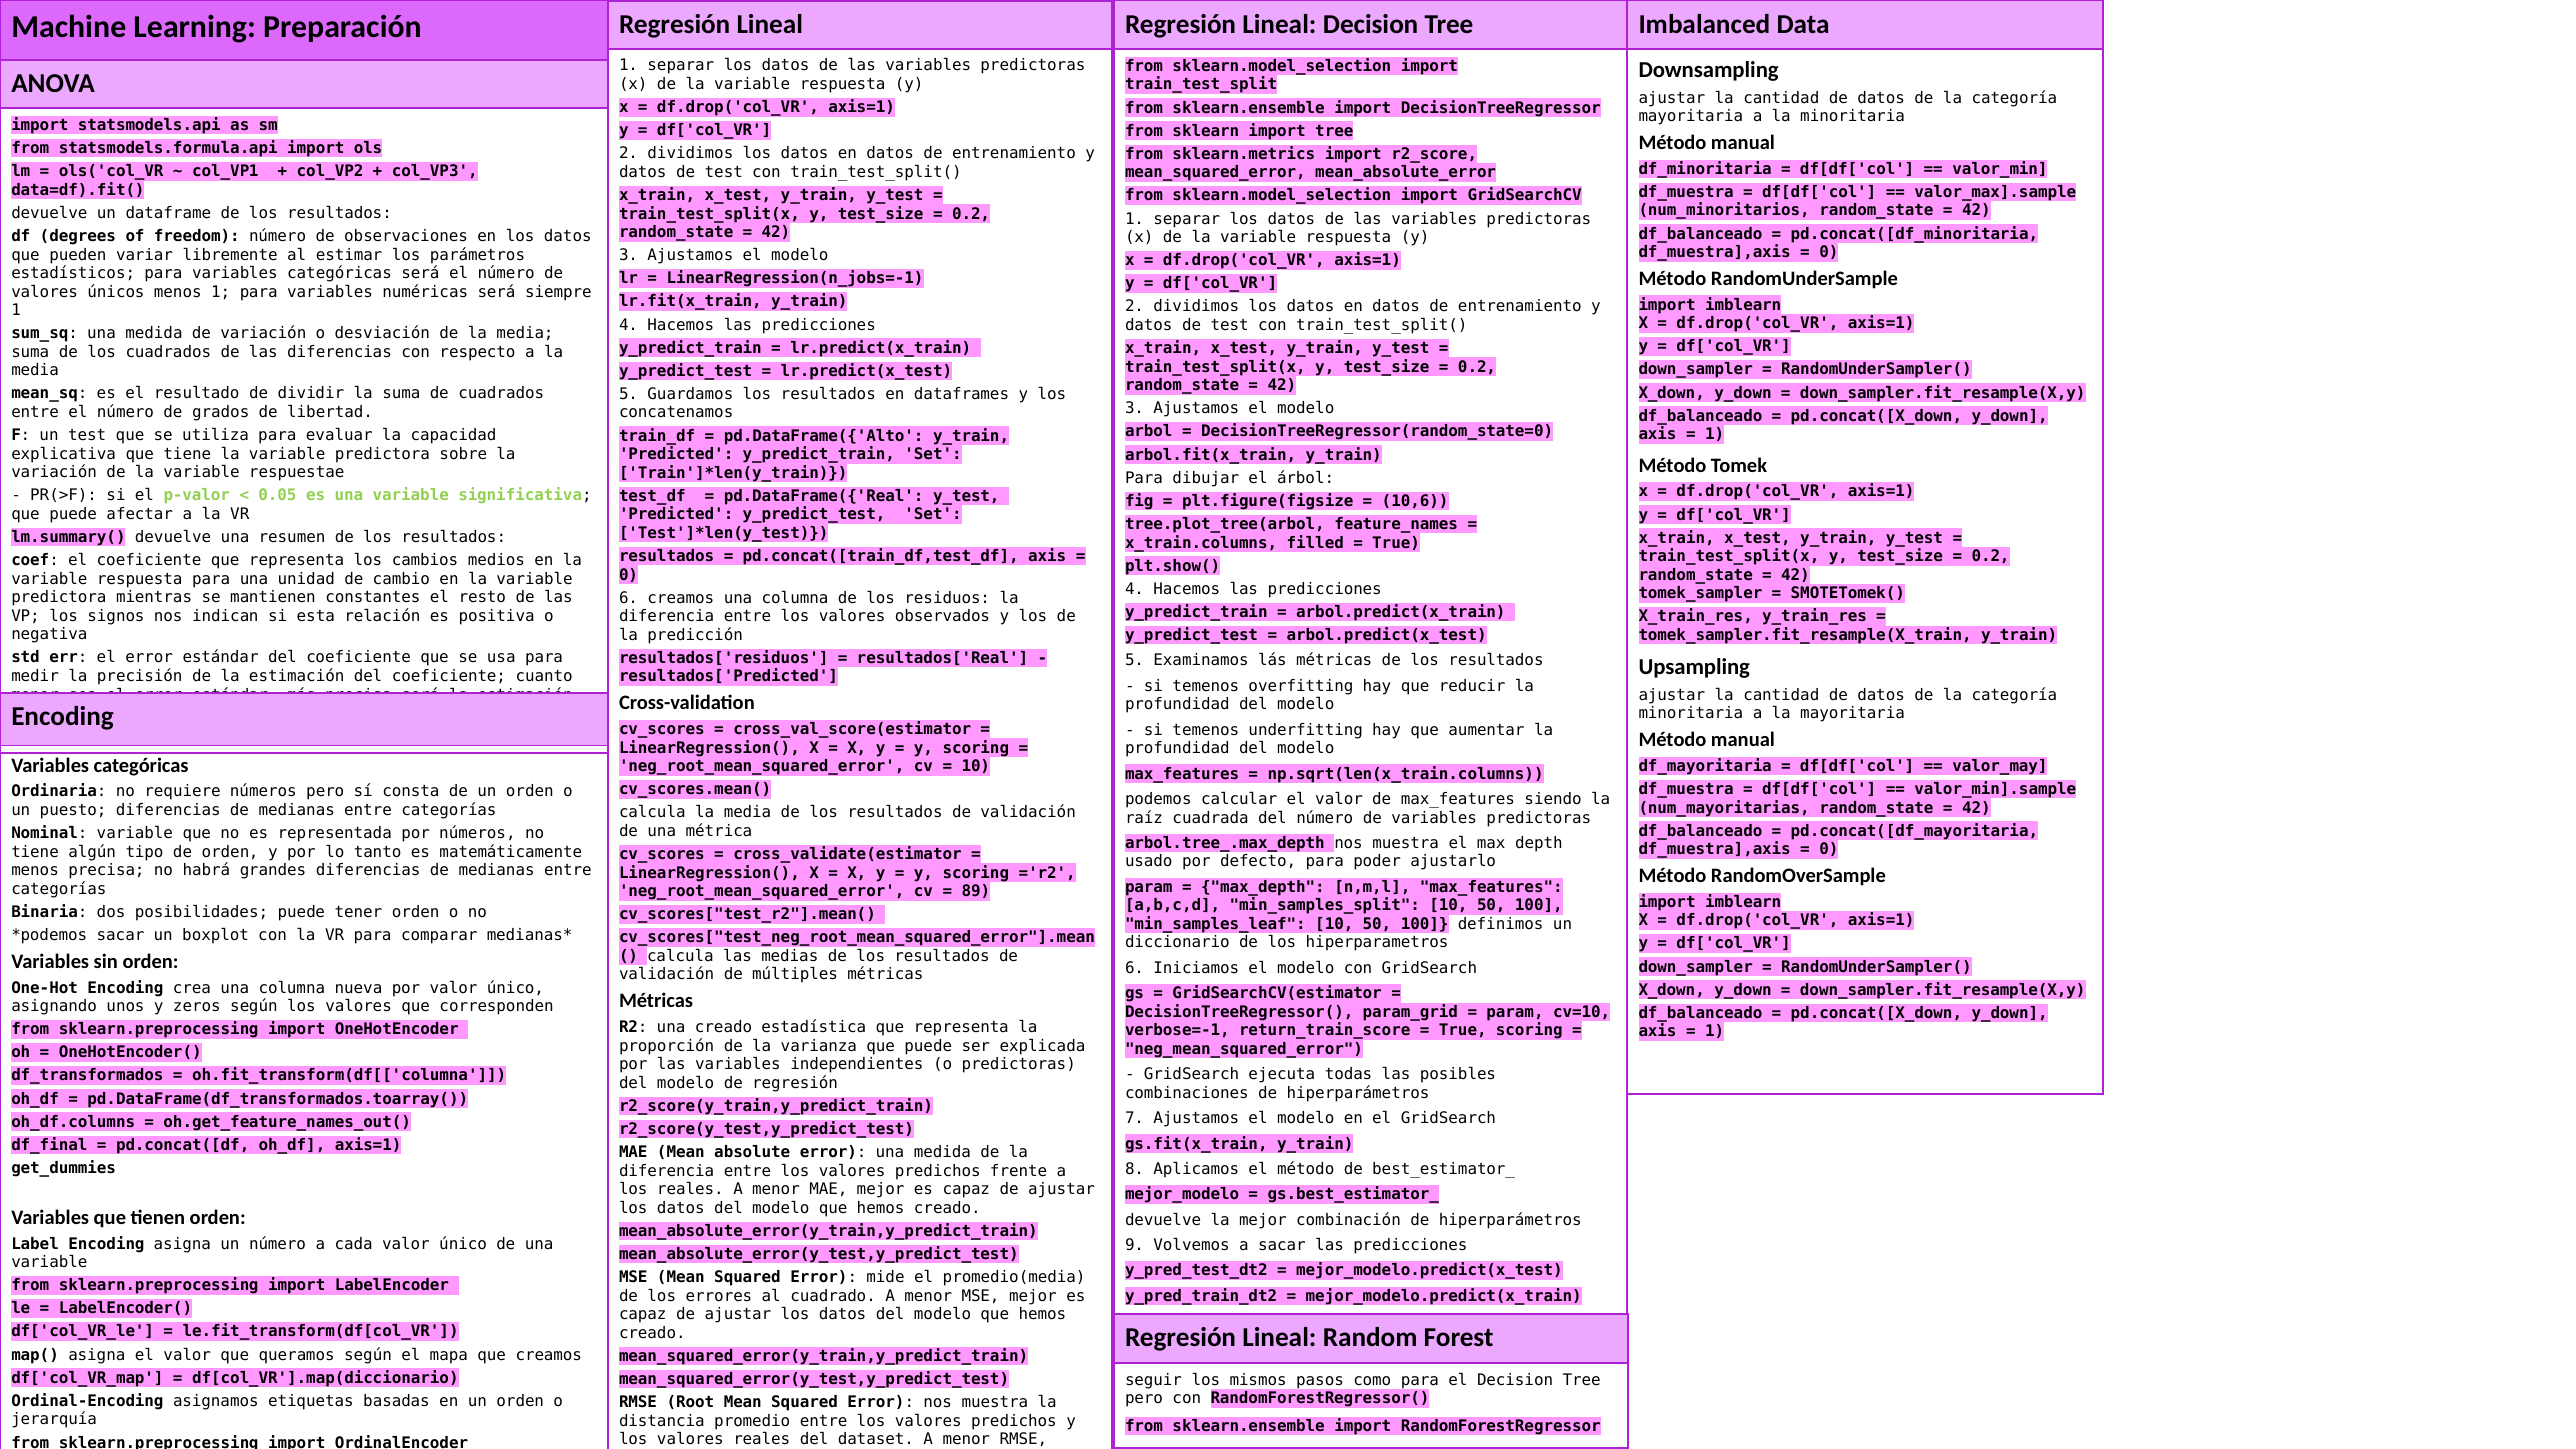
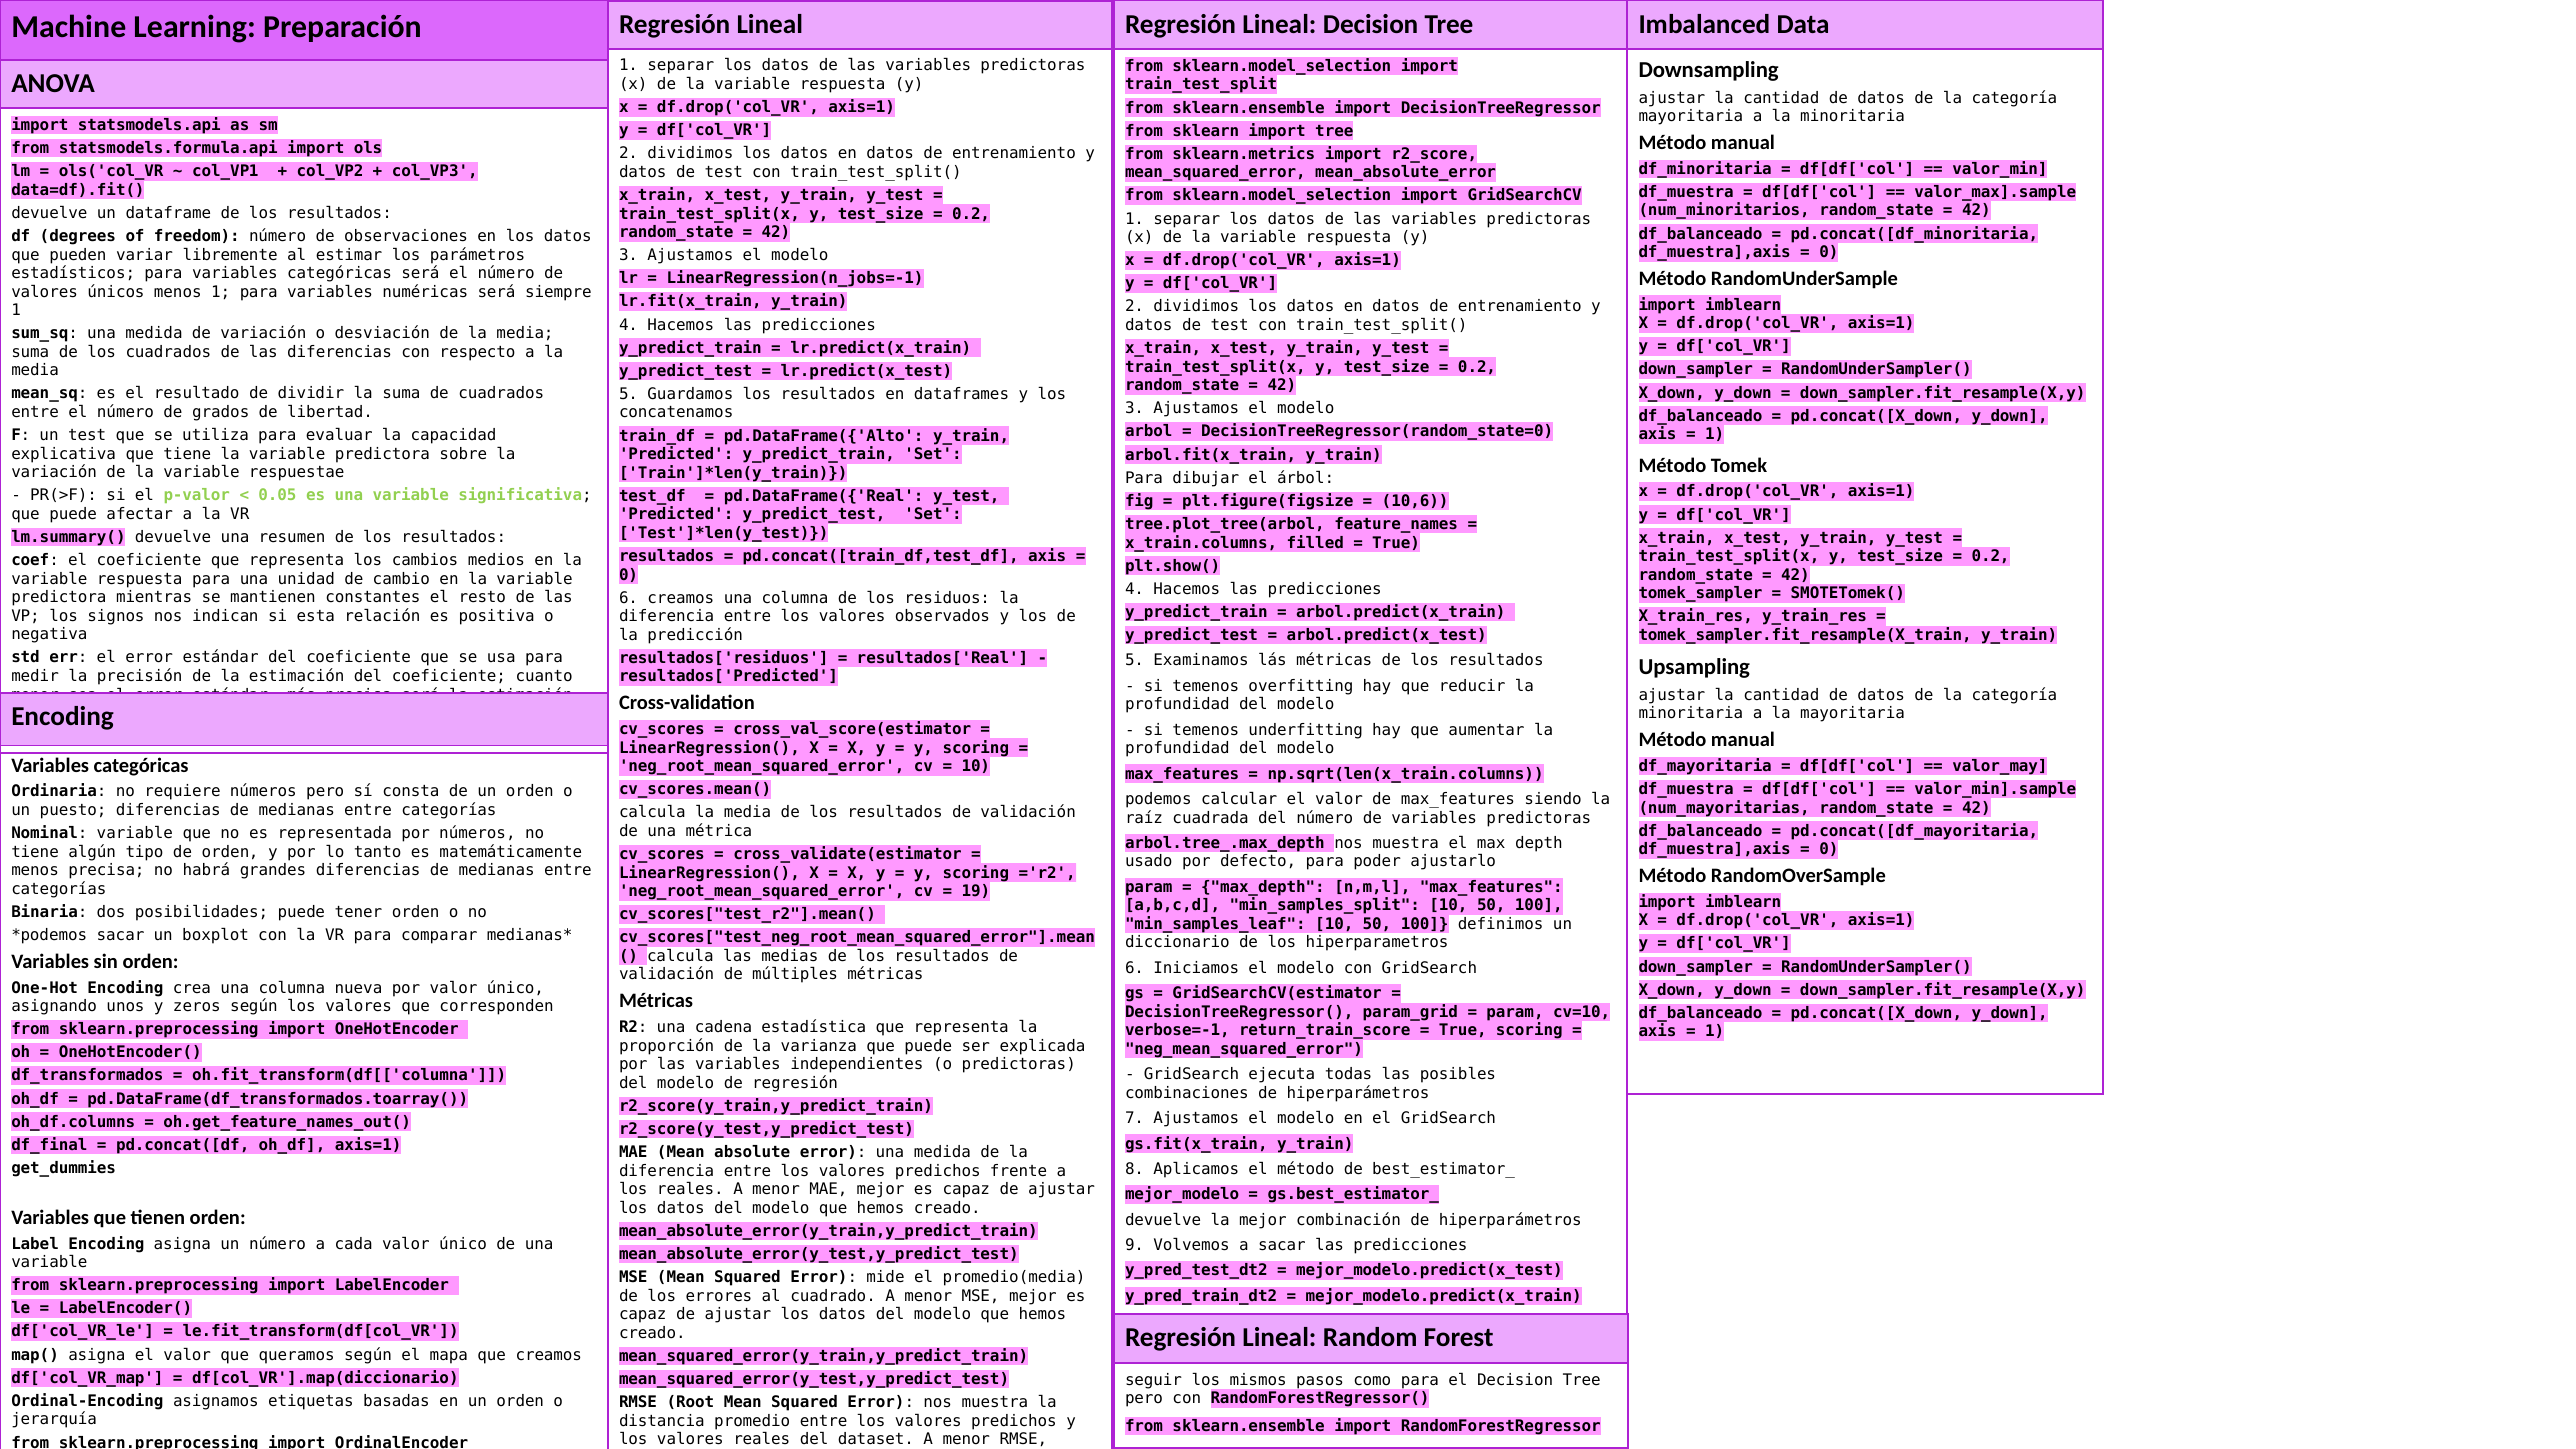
89: 89 -> 19 (976, 891)
una creado: creado -> cadena (724, 1027)
